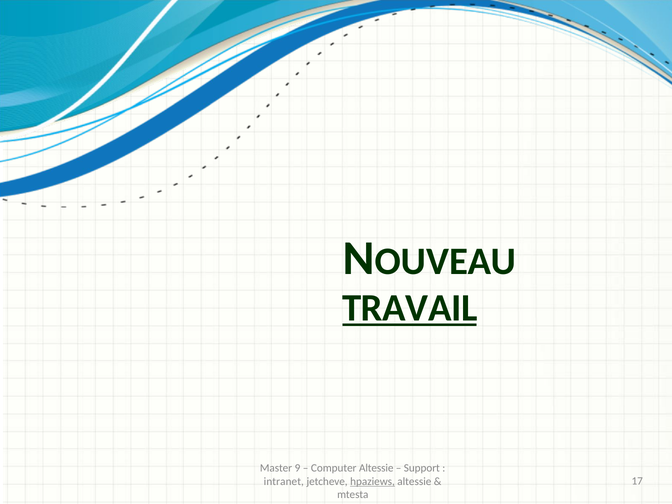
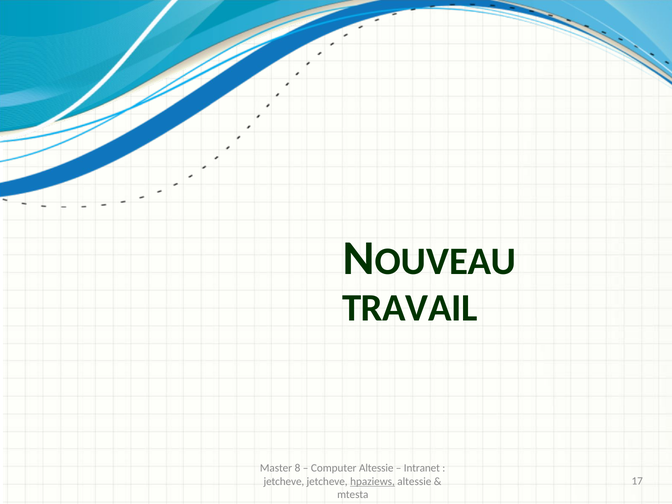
TRAVAIL underline: present -> none (410, 308)
9: 9 -> 8 (298, 468)
Support: Support -> Intranet (422, 468)
intranet: intranet -> jetcheve (284, 481)
